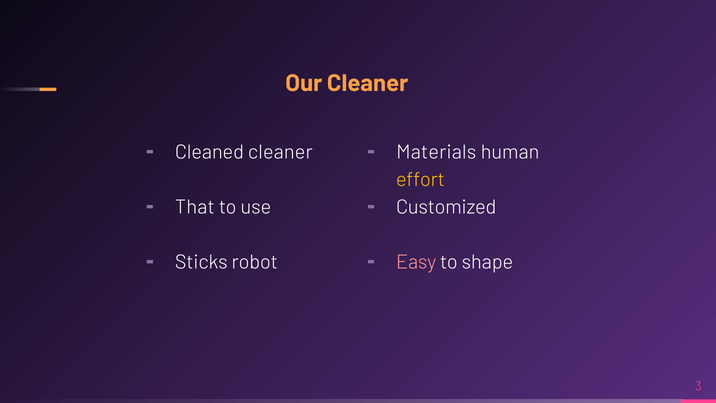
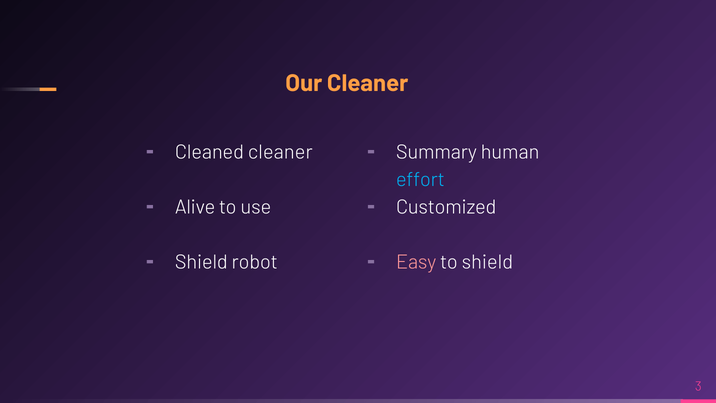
Materials: Materials -> Summary (436, 152)
effort colour: yellow -> light blue (420, 179)
That: That -> Alive (195, 207)
Sticks: Sticks -> Shield (201, 262)
to shape: shape -> shield (487, 262)
